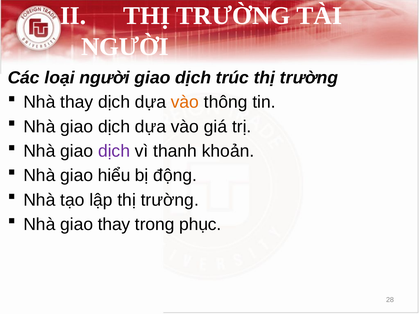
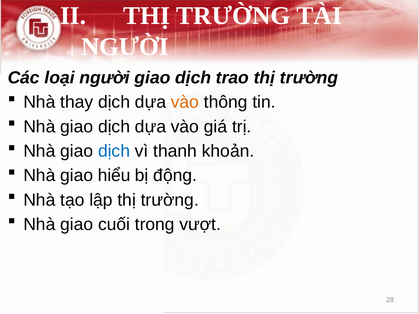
trúc: trúc -> trao (232, 78)
dịch colour: purple -> blue (114, 151)
giao thay: thay -> cuối (114, 225)
phục: phục -> vượt (200, 225)
